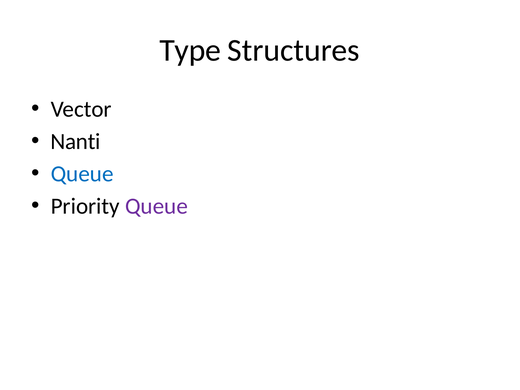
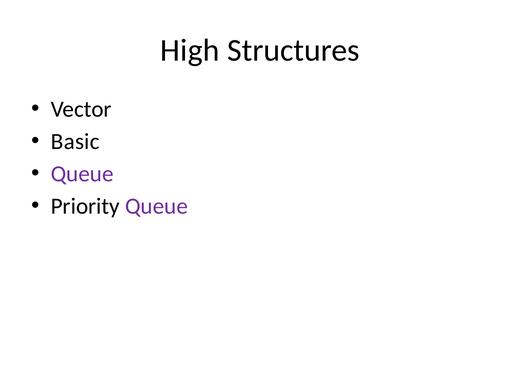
Type: Type -> High (190, 50)
Nanti: Nanti -> Basic (75, 141)
Queue colour: blue -> purple (82, 174)
